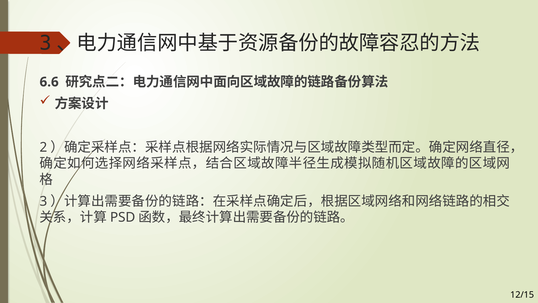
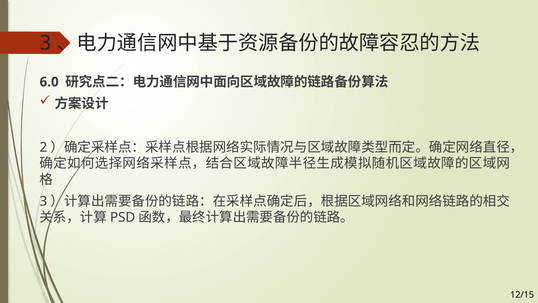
6.6: 6.6 -> 6.0 (49, 82)
